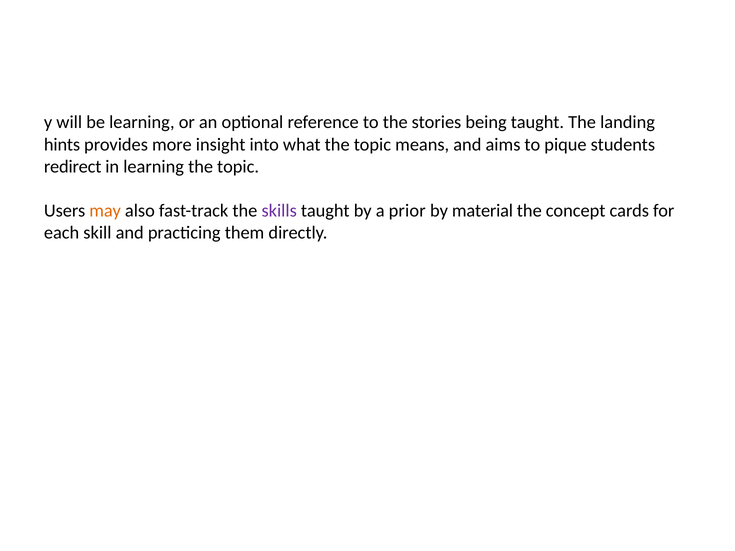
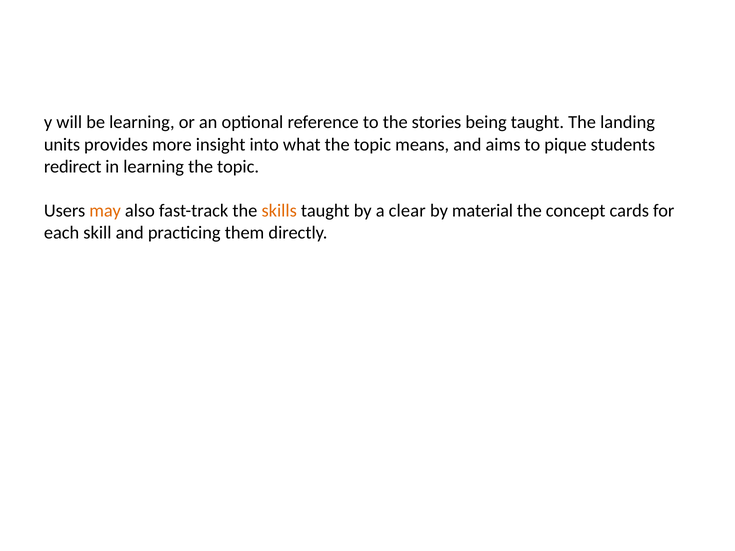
hints: hints -> units (62, 145)
skills colour: purple -> orange (279, 211)
prior: prior -> clear (407, 211)
